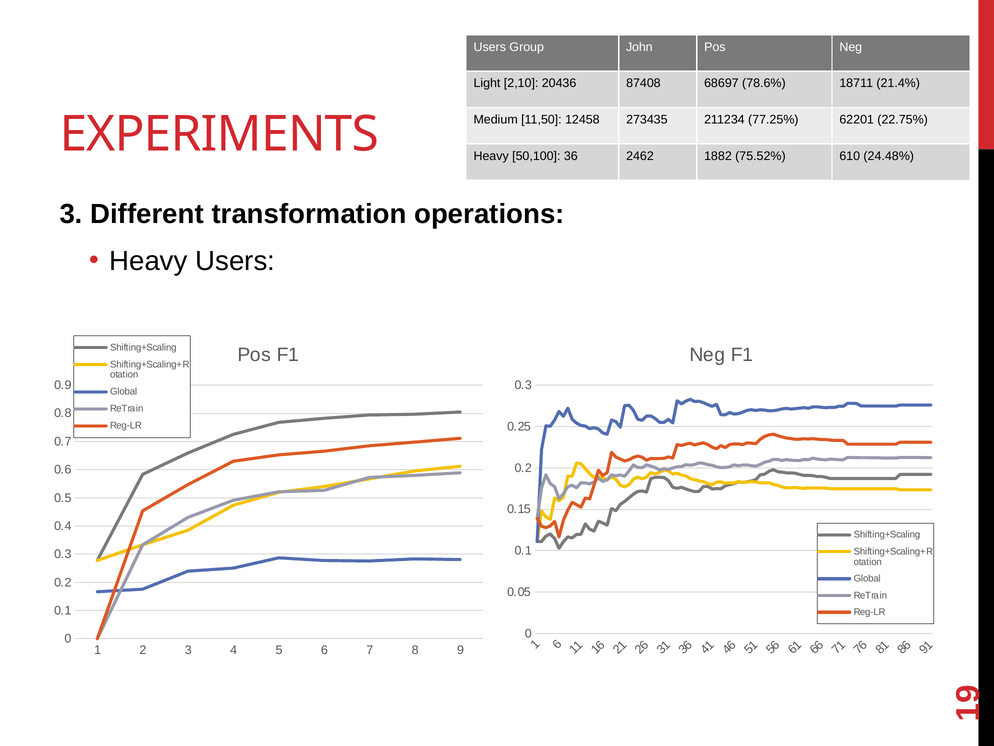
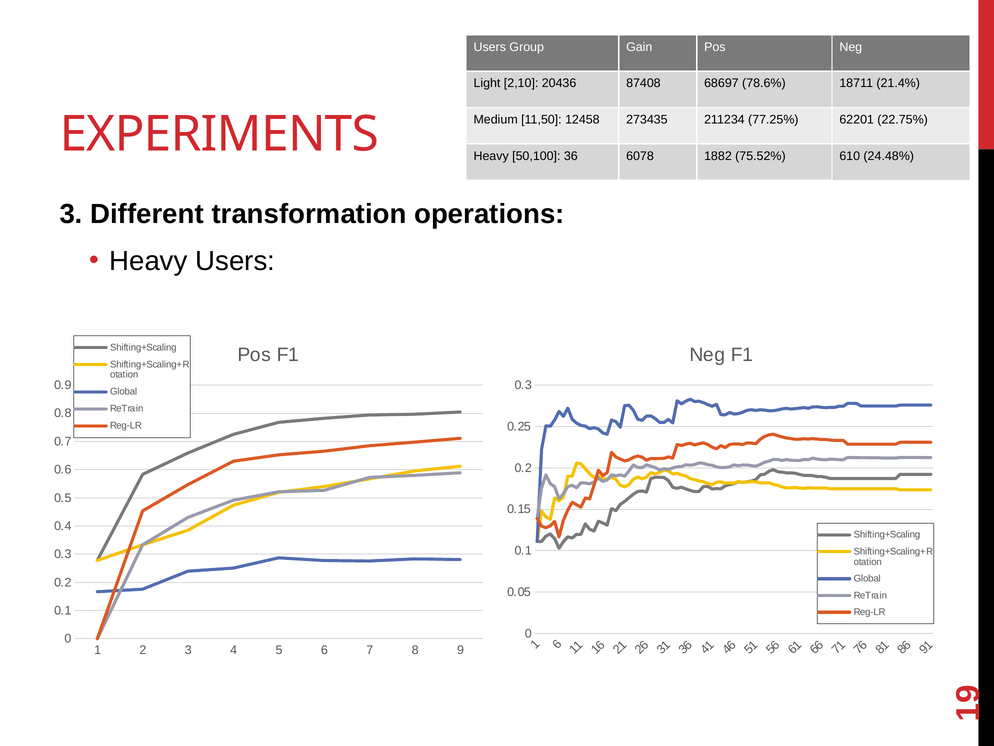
John: John -> Gain (639, 47)
2462: 2462 -> 6078 (640, 156)
